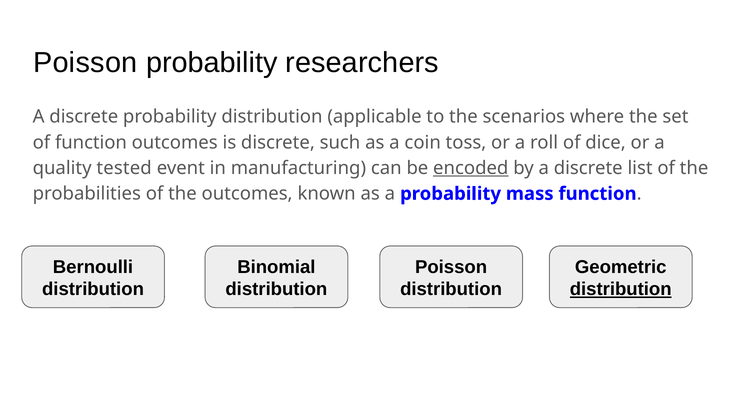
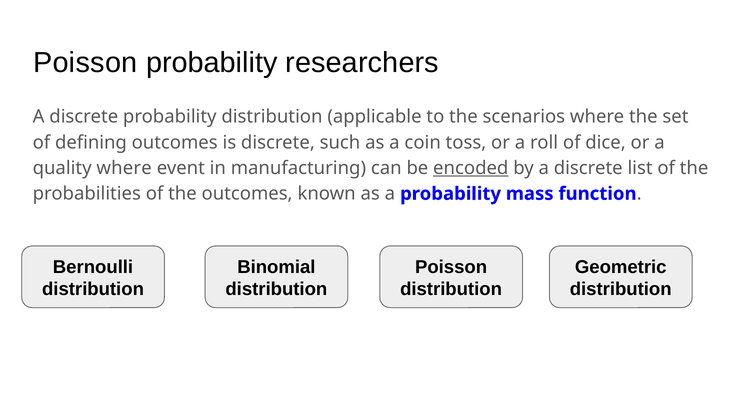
of function: function -> defining (91, 142)
quality tested: tested -> where (124, 168)
distribution underline: present -> none (621, 289)
